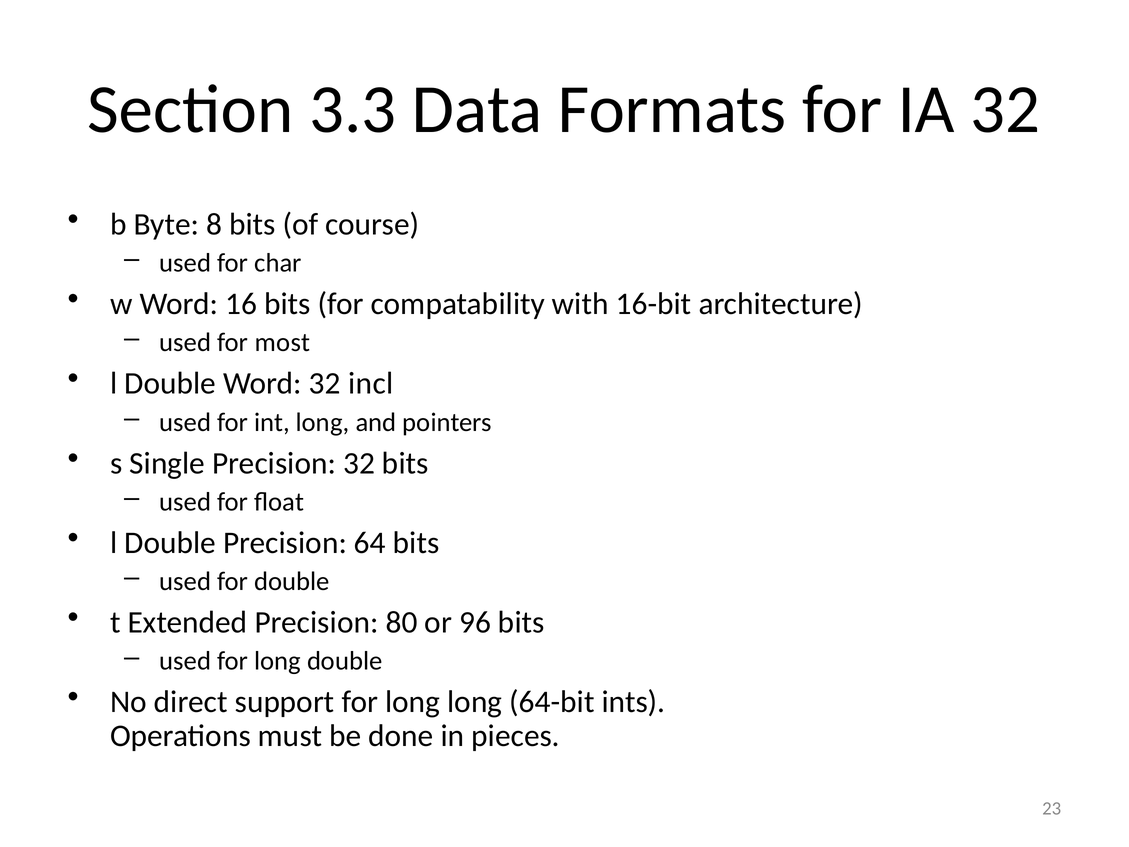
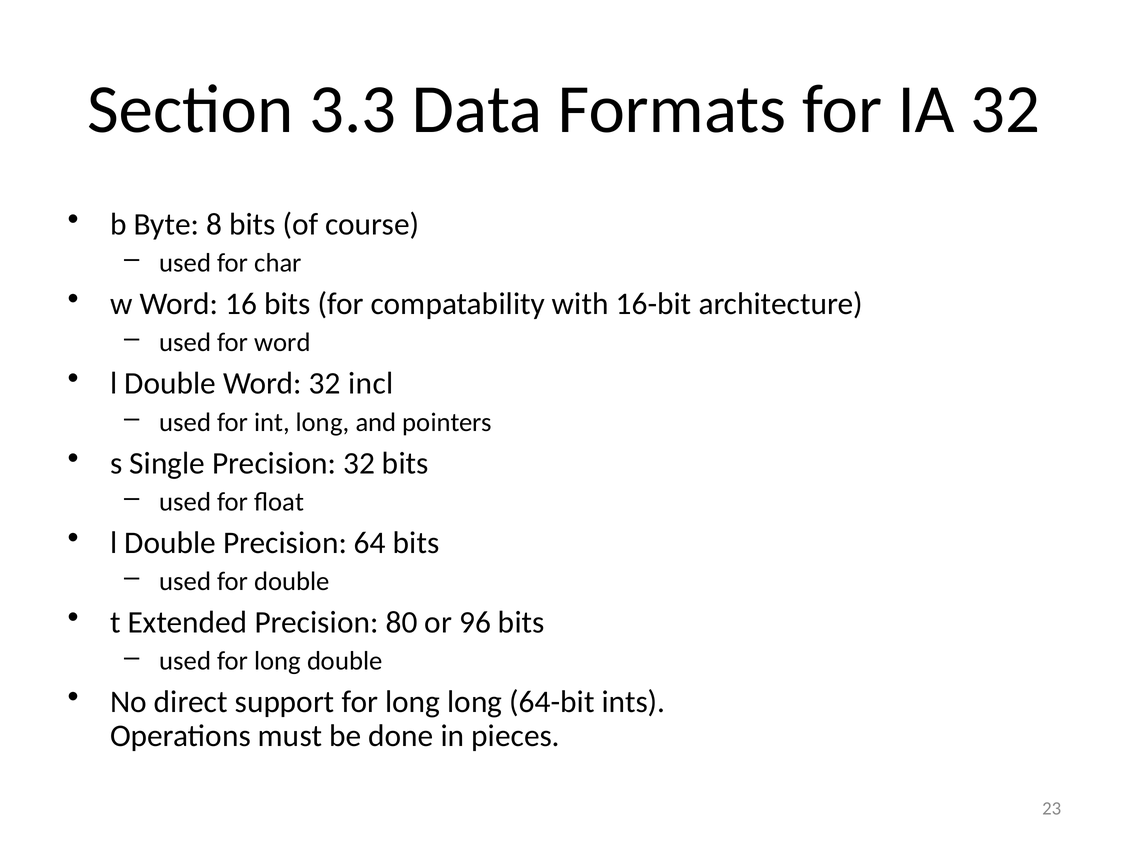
for most: most -> word (283, 342)
